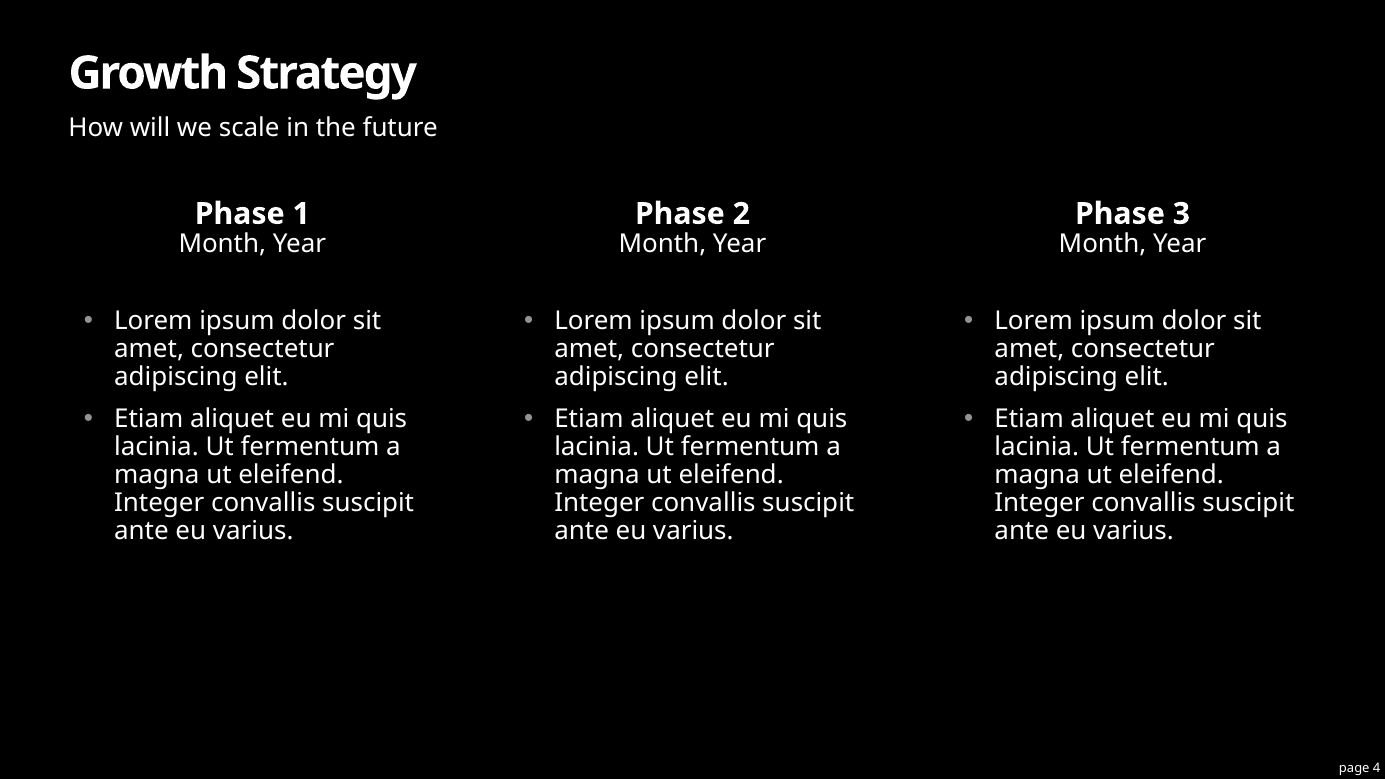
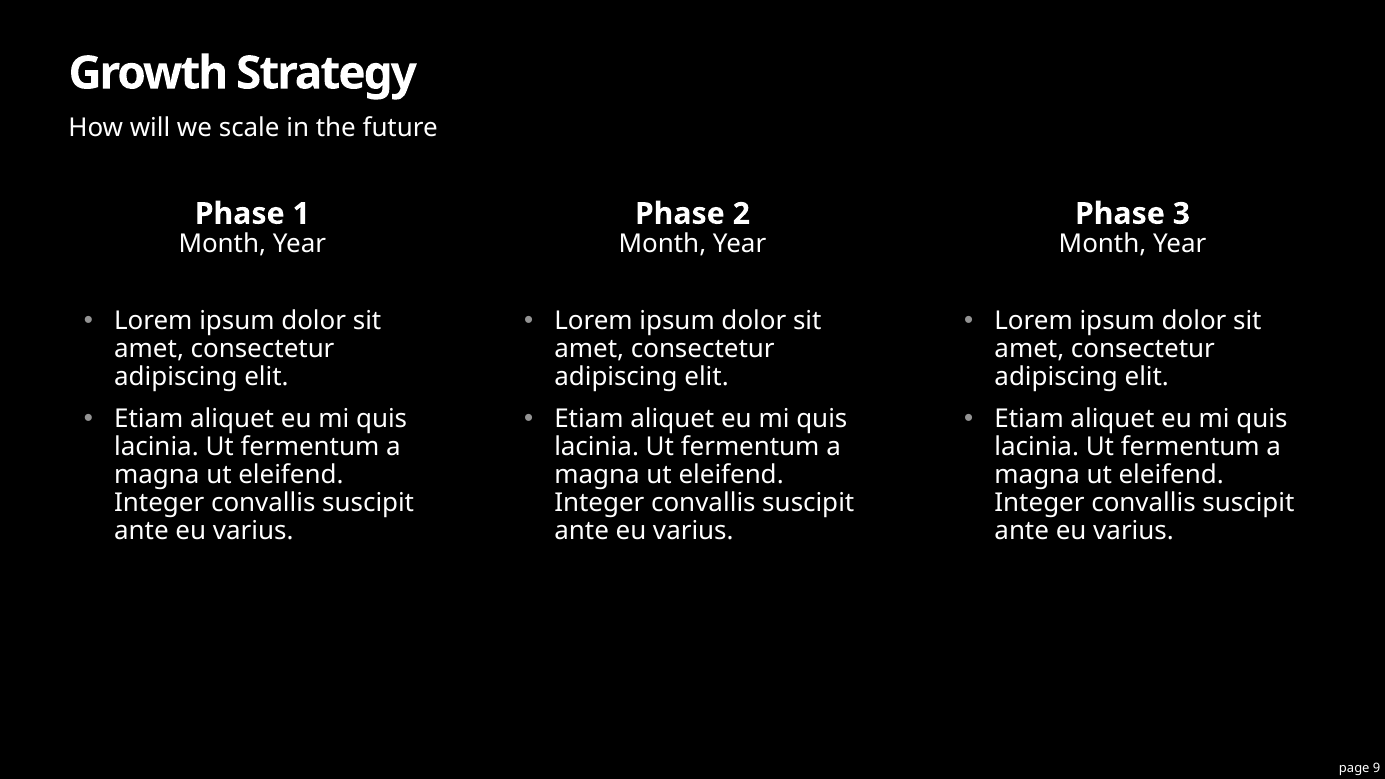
4: 4 -> 9 (1377, 768)
